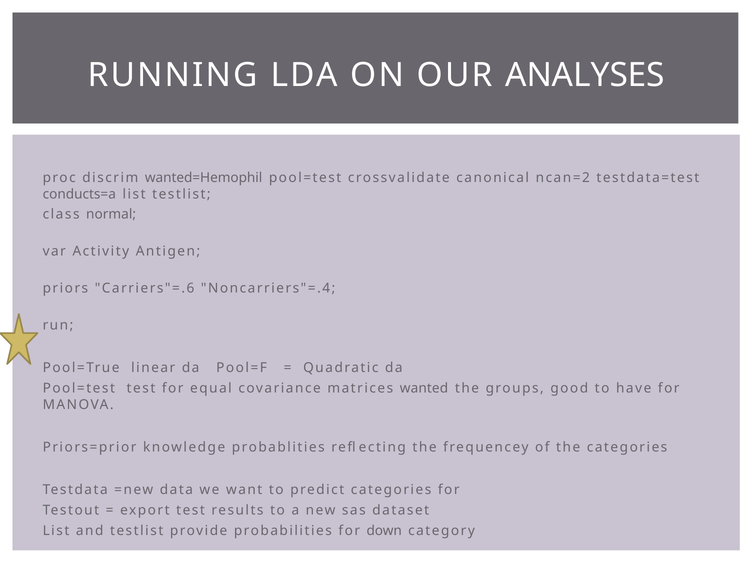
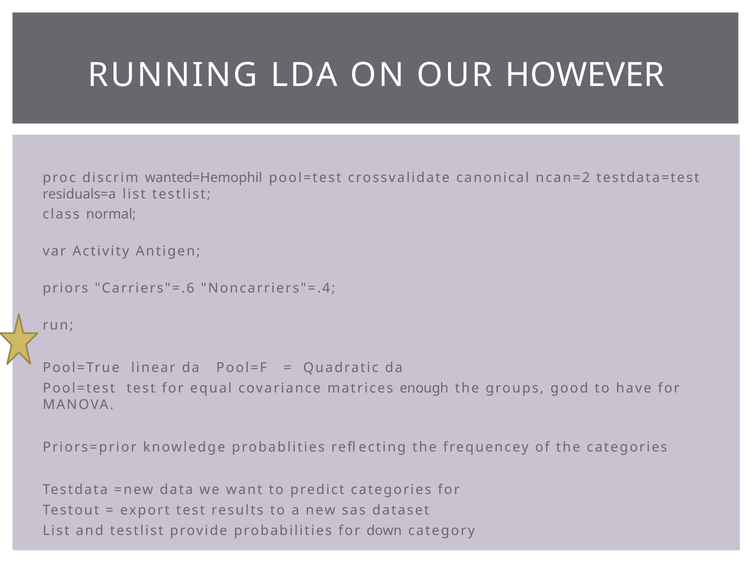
ANALYSES: ANALYSES -> HOWEVER (585, 75)
conducts=a: conducts=a -> residuals=a (79, 194)
wanted: wanted -> enough (424, 388)
